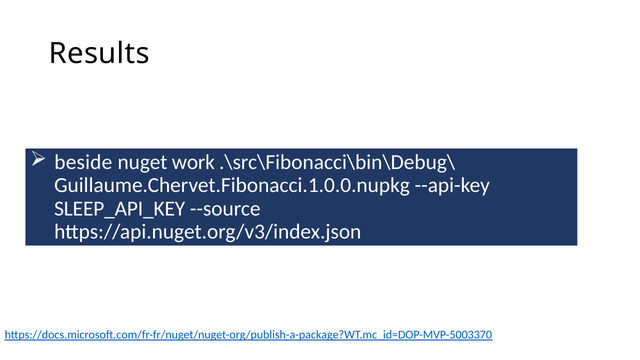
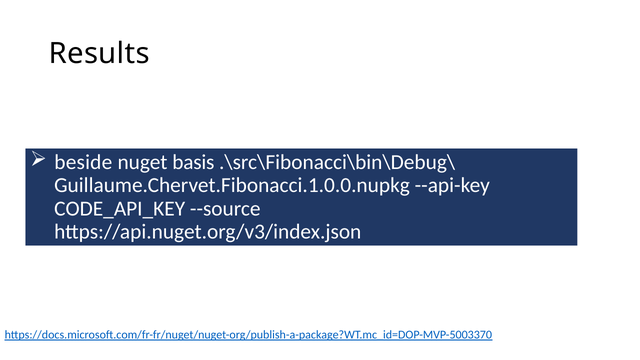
work: work -> basis (193, 162)
SLEEP_API_KEY: SLEEP_API_KEY -> CODE_API_KEY (120, 208)
